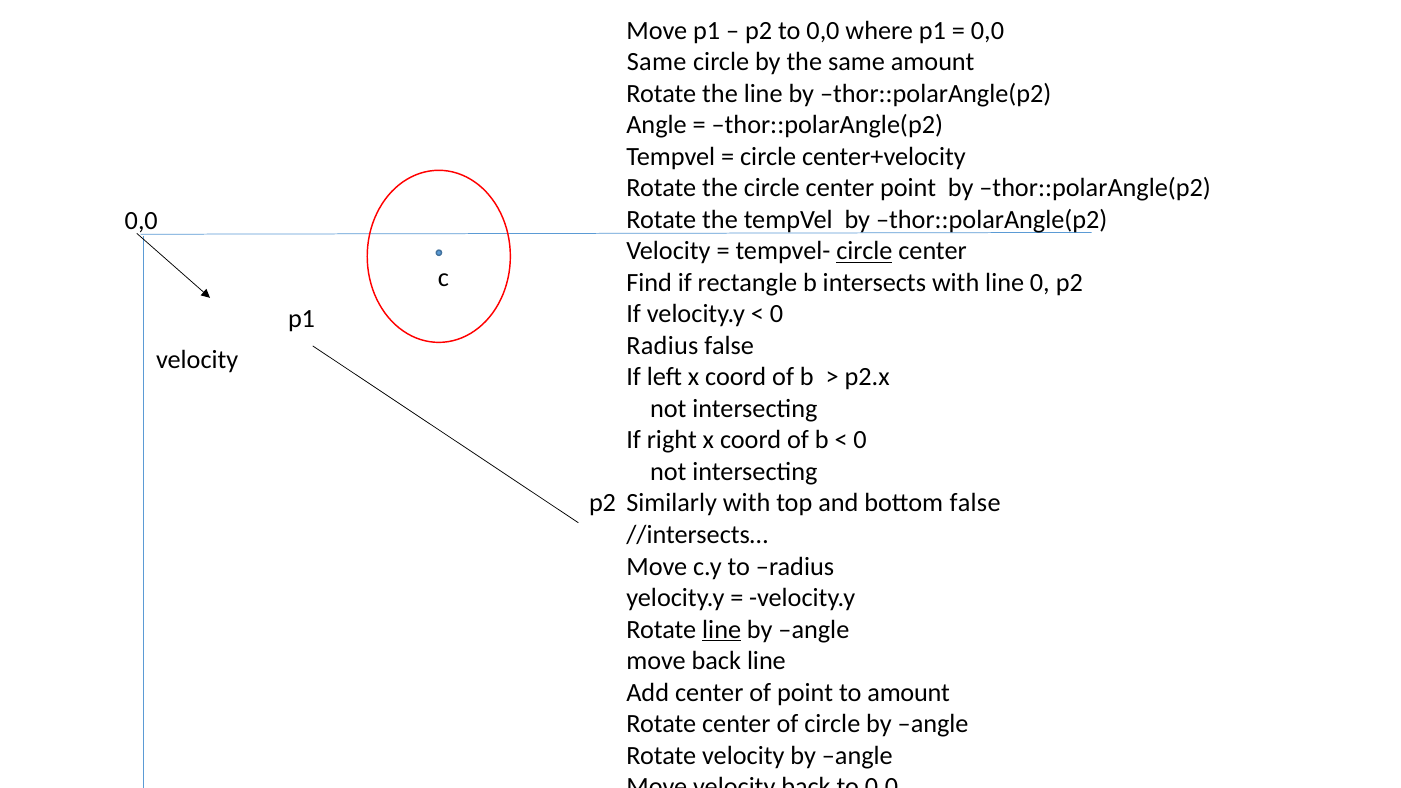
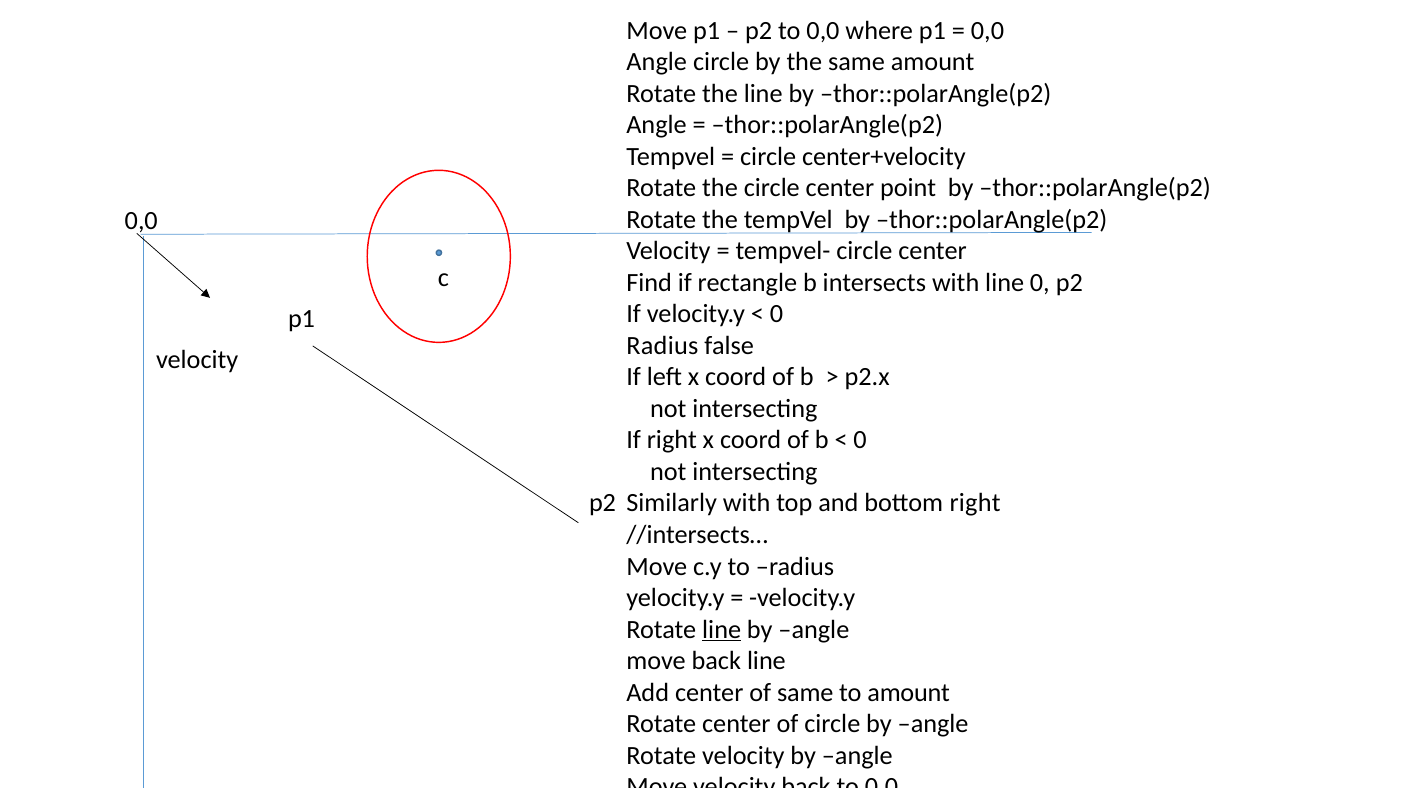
Same: Same -> Angle (657, 62)
circle underline: present -> none (864, 251)
bottom false: false -> right (975, 503)
of point: point -> same (805, 692)
